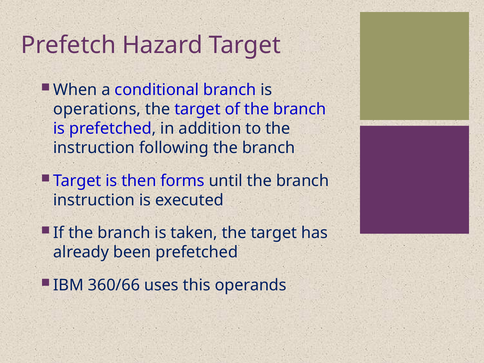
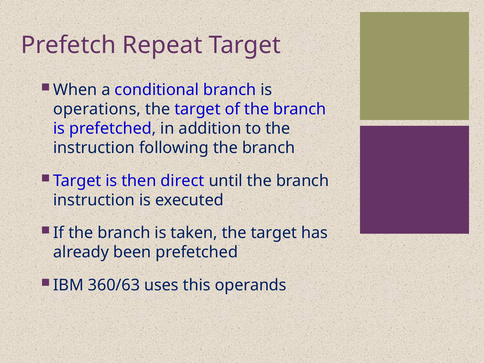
Hazard: Hazard -> Repeat (162, 45)
forms: forms -> direct (182, 181)
360/66: 360/66 -> 360/63 (114, 285)
